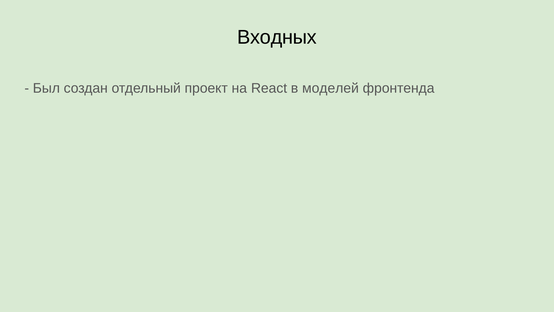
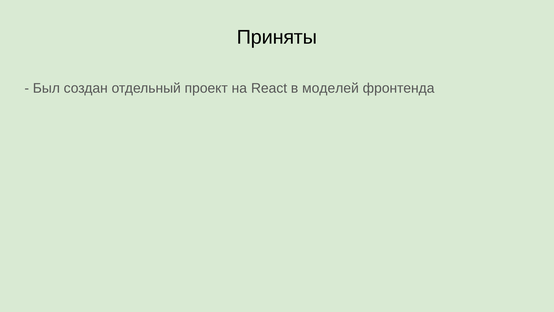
Входных: Входных -> Приняты (277, 37)
